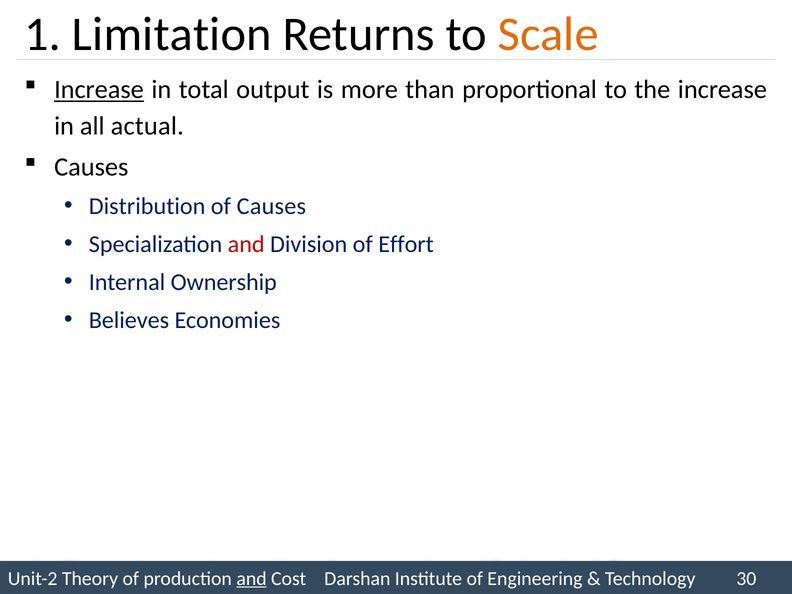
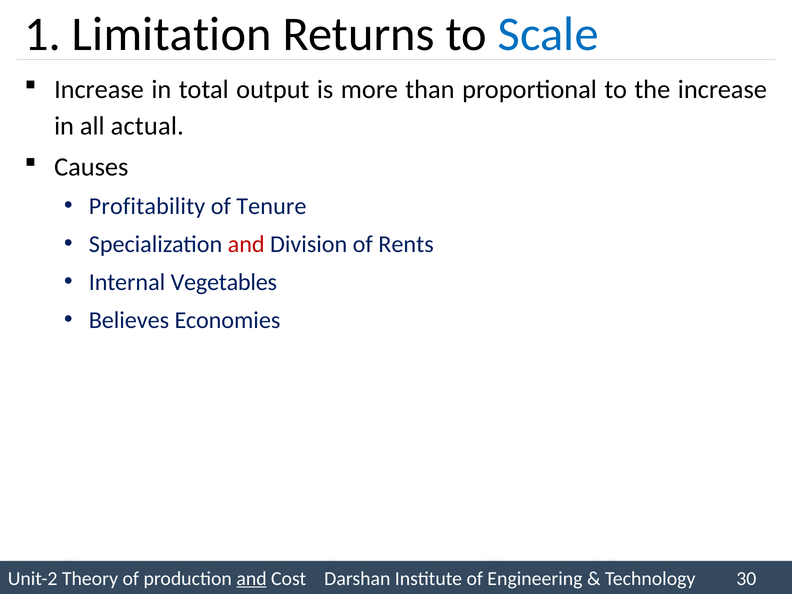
Scale colour: orange -> blue (548, 34)
Increase underline: present -> none (99, 90)
Distribution: Distribution -> Profitability (147, 206)
of Causes: Causes -> Tenure (271, 206)
Effort: Effort -> Rents (406, 244)
Ownership: Ownership -> Vegetables (224, 282)
